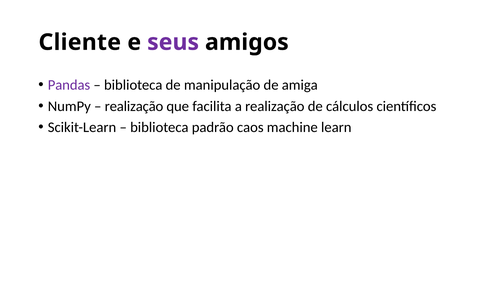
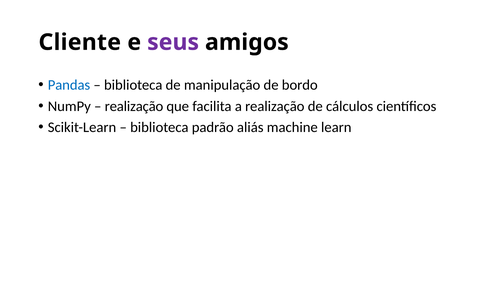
Pandas colour: purple -> blue (69, 85)
amiga: amiga -> bordo (300, 85)
caos: caos -> aliás (250, 127)
